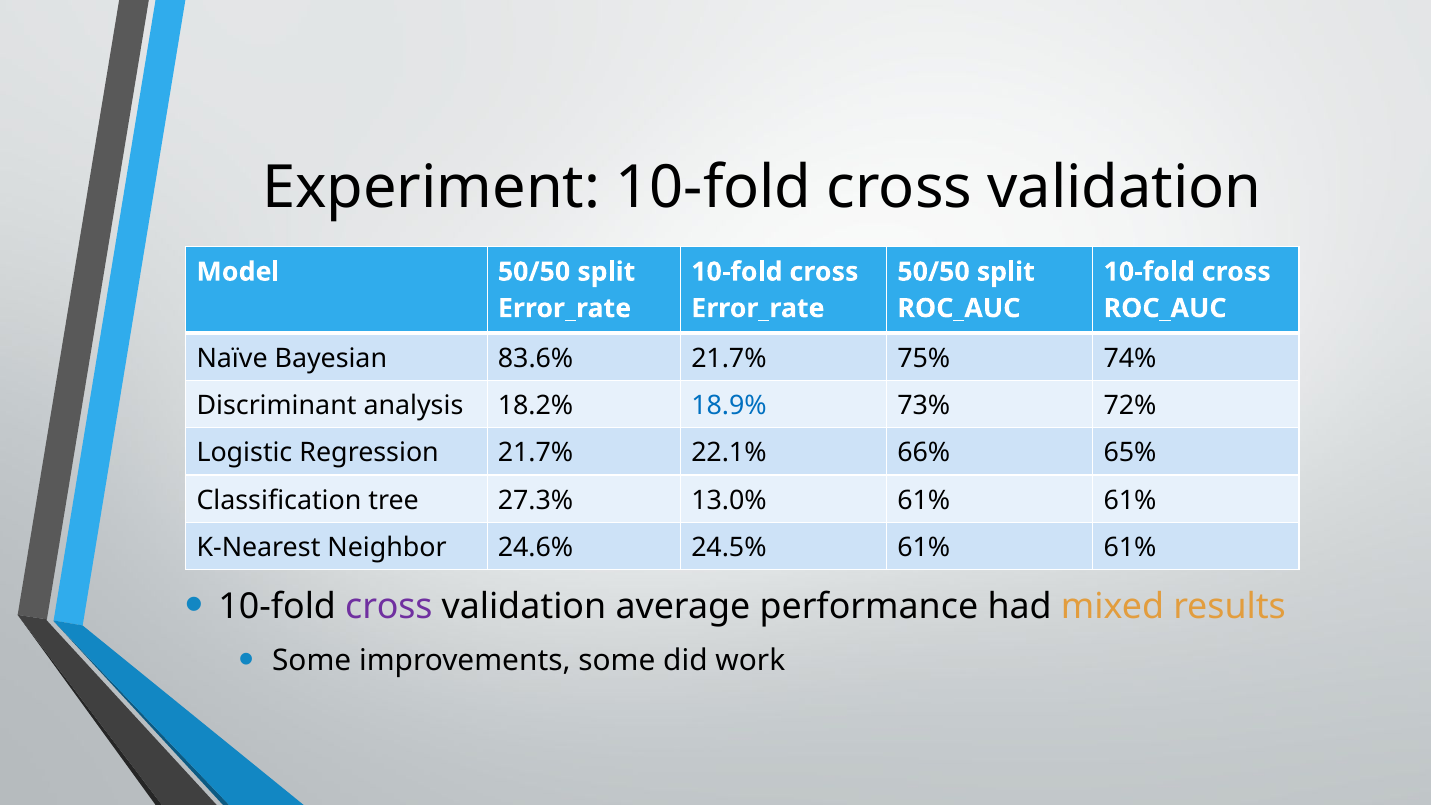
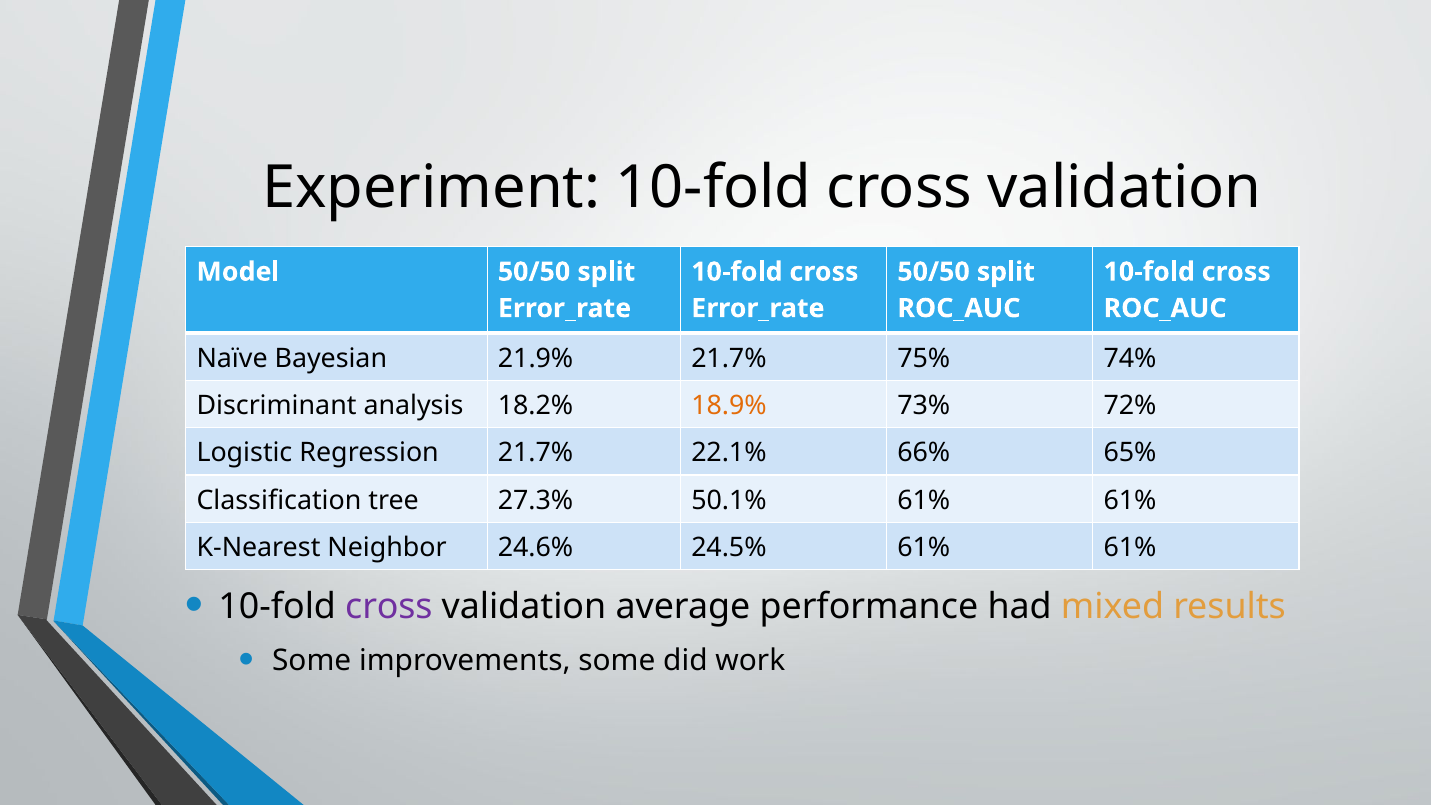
83.6%: 83.6% -> 21.9% (536, 358)
18.9% colour: blue -> orange (729, 406)
13.0%: 13.0% -> 50.1% (729, 500)
